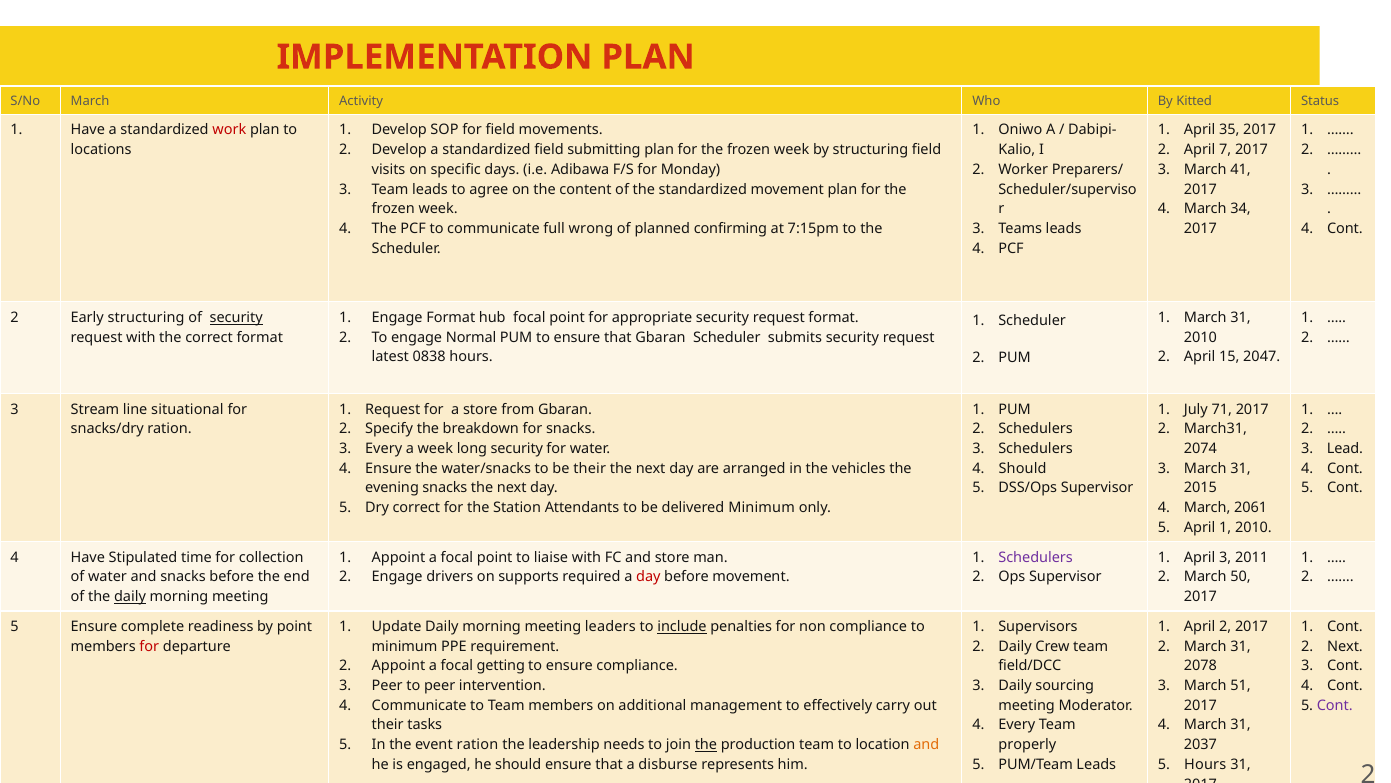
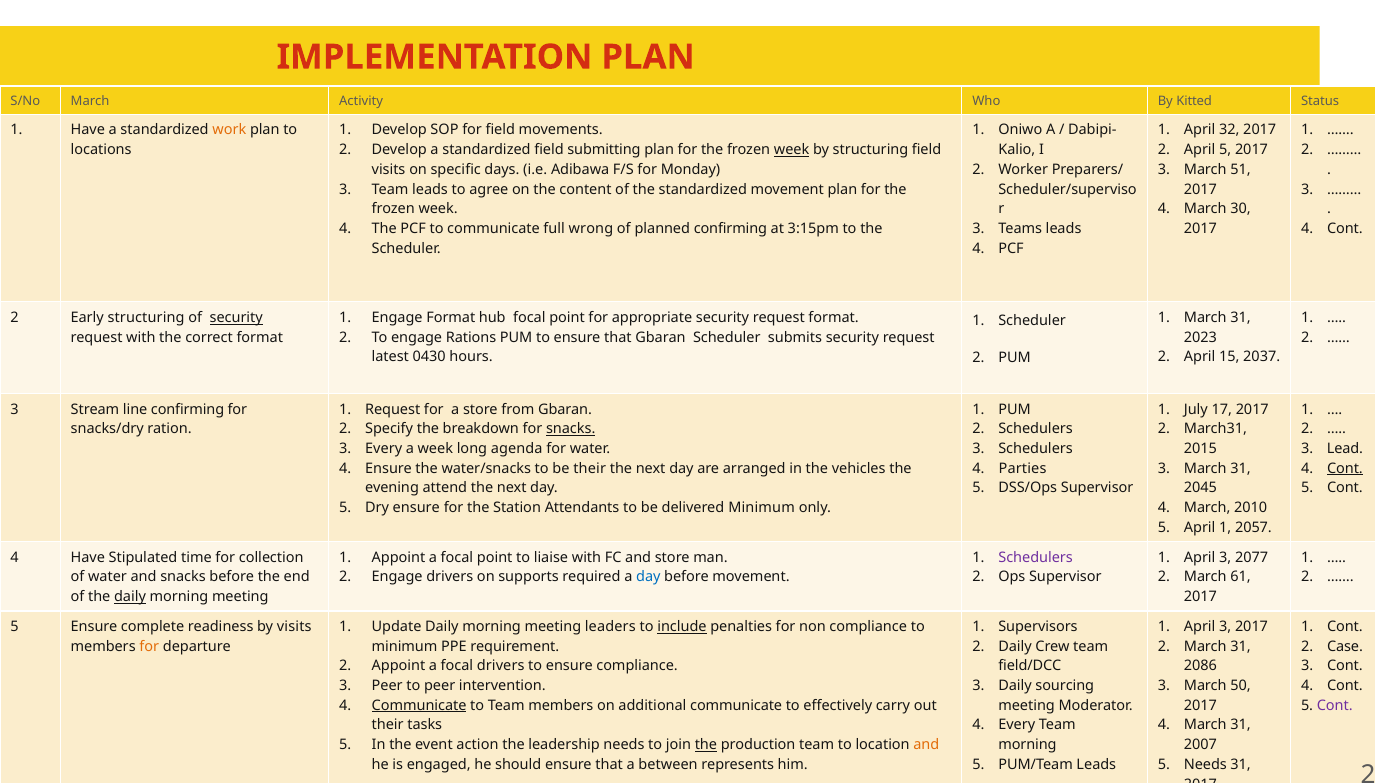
work colour: red -> orange (229, 130)
35: 35 -> 32 (1229, 130)
week underline: none -> present (792, 150)
2 April 7: 7 -> 5 (1225, 150)
41: 41 -> 51 (1241, 169)
March 34: 34 -> 30 (1241, 209)
7:15pm: 7:15pm -> 3:15pm (813, 228)
Normal: Normal -> Rations (471, 337)
2010: 2010 -> 2023 (1200, 337)
0838: 0838 -> 0430 (429, 357)
2047: 2047 -> 2037 (1262, 357)
line situational: situational -> confirming (188, 409)
71: 71 -> 17 (1222, 409)
snacks underline: none -> present (571, 429)
long security: security -> agenda (517, 448)
2074: 2074 -> 2015 (1200, 448)
4 Should: Should -> Parties (1023, 468)
Cont underline: none -> present (1345, 468)
evening snacks: snacks -> attend (445, 488)
2015: 2015 -> 2045 (1200, 488)
Dry correct: correct -> ensure (416, 507)
2061: 2061 -> 2010 (1251, 507)
1 2010: 2010 -> 2057 (1253, 527)
2011: 2011 -> 2077 (1252, 557)
day colour: red -> blue (648, 577)
50: 50 -> 61 (1241, 577)
by point: point -> visits (294, 626)
2: 2 -> 3 (1225, 626)
for colour: red -> orange (149, 646)
2 Next: Next -> Case (1345, 646)
focal getting: getting -> drivers (501, 666)
2078: 2078 -> 2086 (1200, 666)
51: 51 -> 50 (1241, 685)
Communicate underline: none -> present (419, 705)
additional management: management -> communicate (736, 705)
event ration: ration -> action (477, 744)
properly: properly -> morning (1027, 744)
2037: 2037 -> 2007 (1200, 744)
disburse: disburse -> between (668, 764)
5 Hours: Hours -> Needs (1205, 764)
